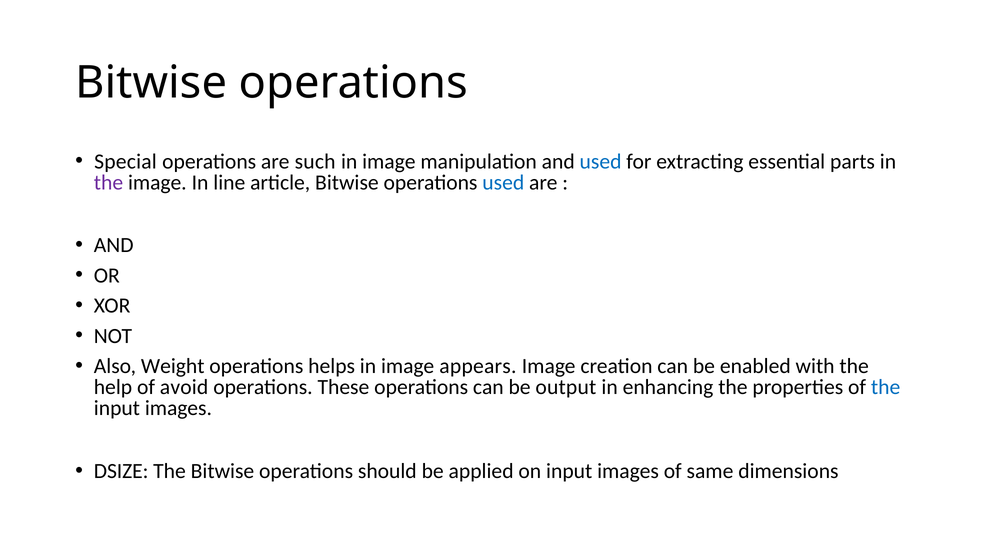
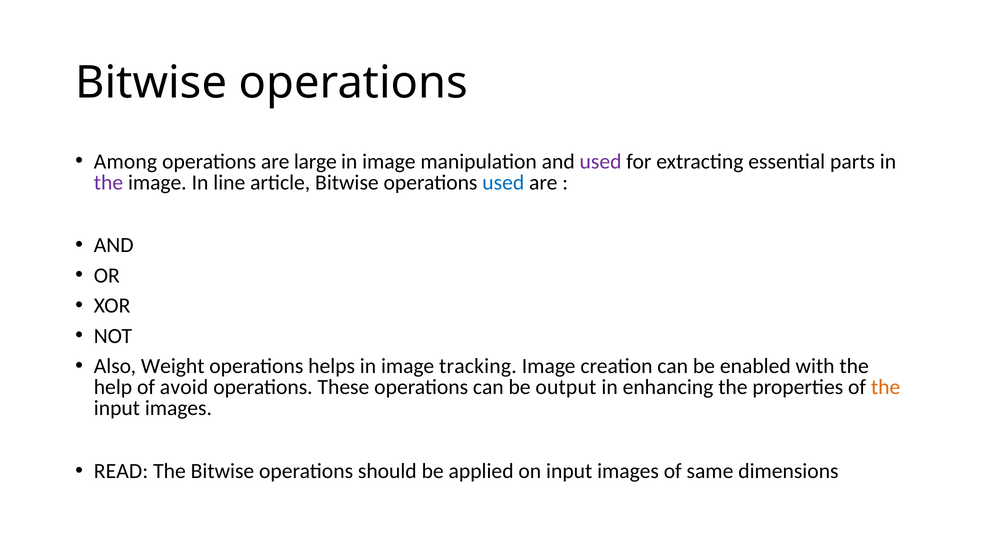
Special: Special -> Among (126, 161)
such: such -> large (315, 161)
used colour: blue -> purple (601, 161)
appears: appears -> tracking (478, 366)
the colour: blue -> orange (886, 387)
DSIZE: DSIZE -> READ (121, 471)
